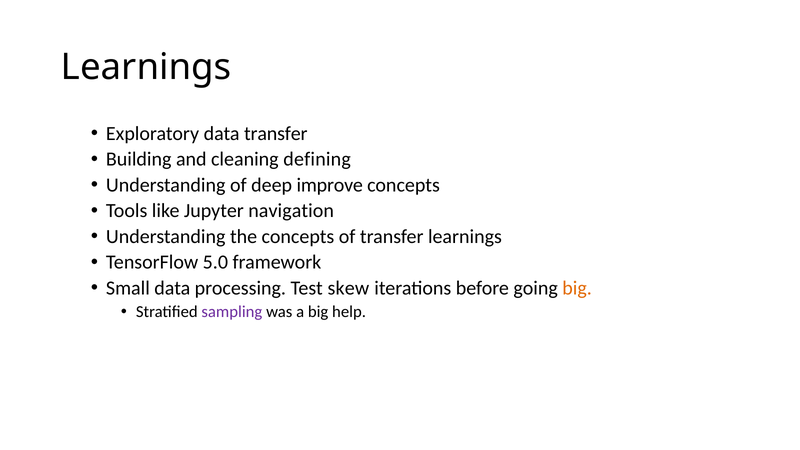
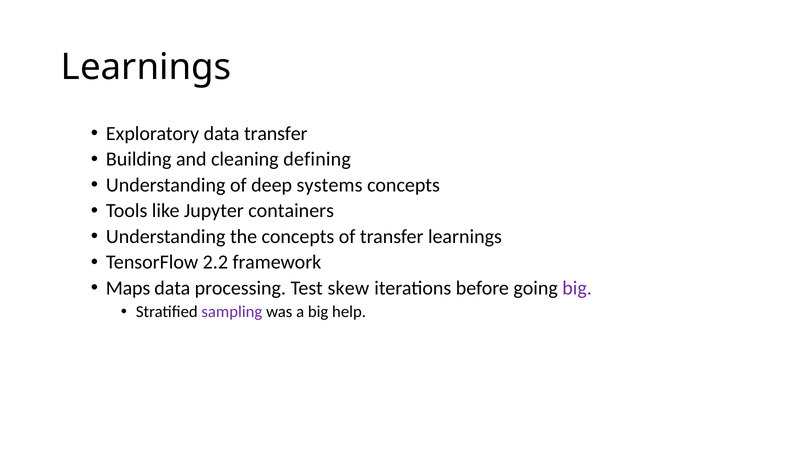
improve: improve -> systems (330, 185)
navigation: navigation -> containers (291, 211)
5.0: 5.0 -> 2.2 (215, 262)
Small: Small -> Maps (128, 288)
big colour: orange -> purple (577, 288)
